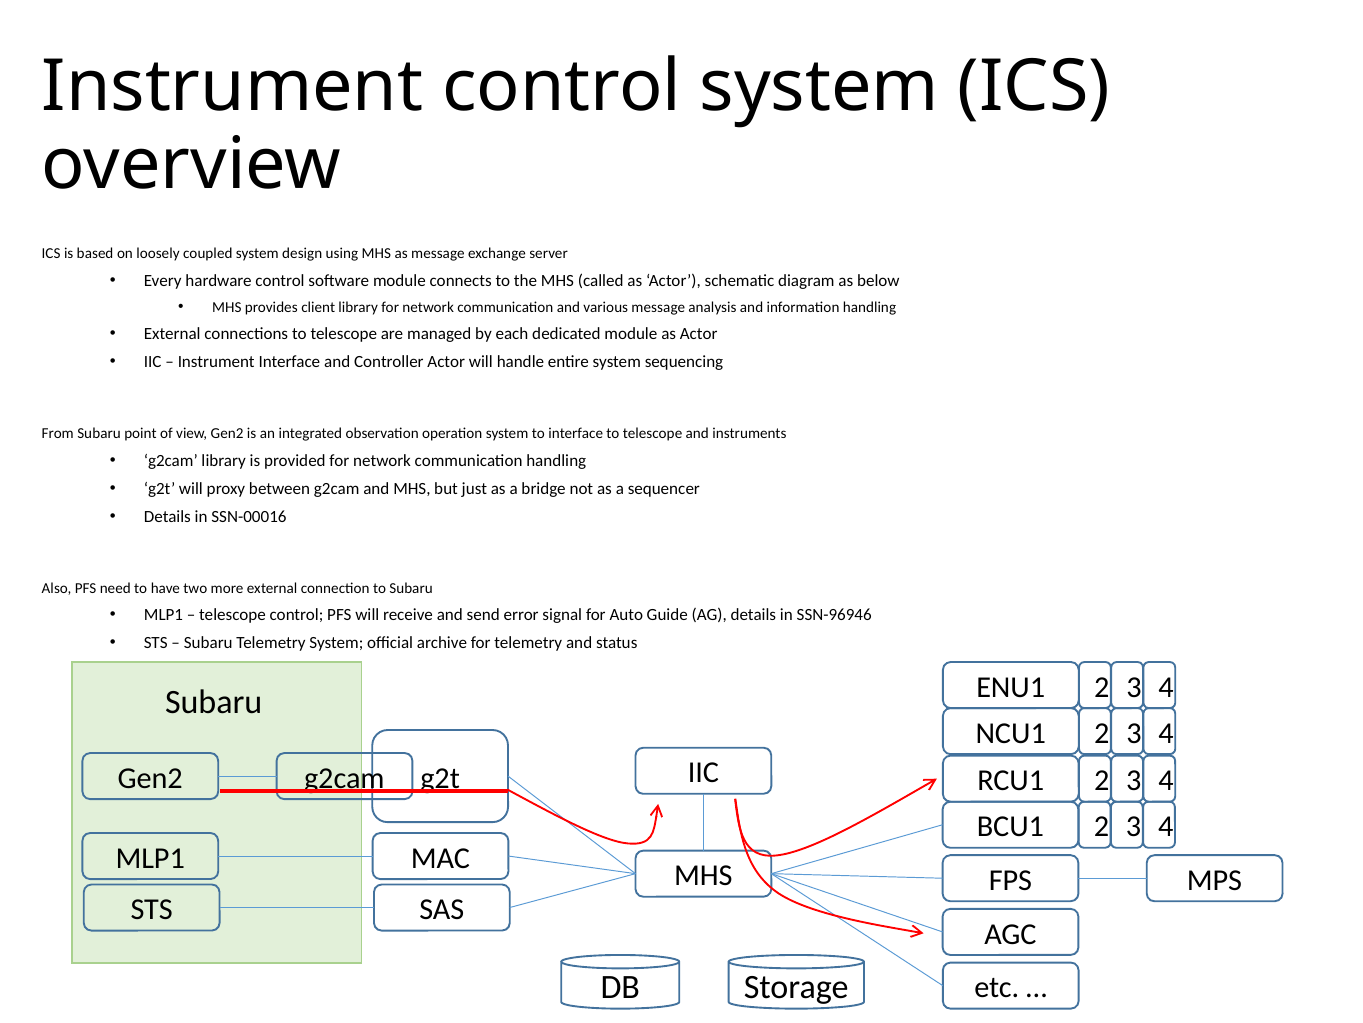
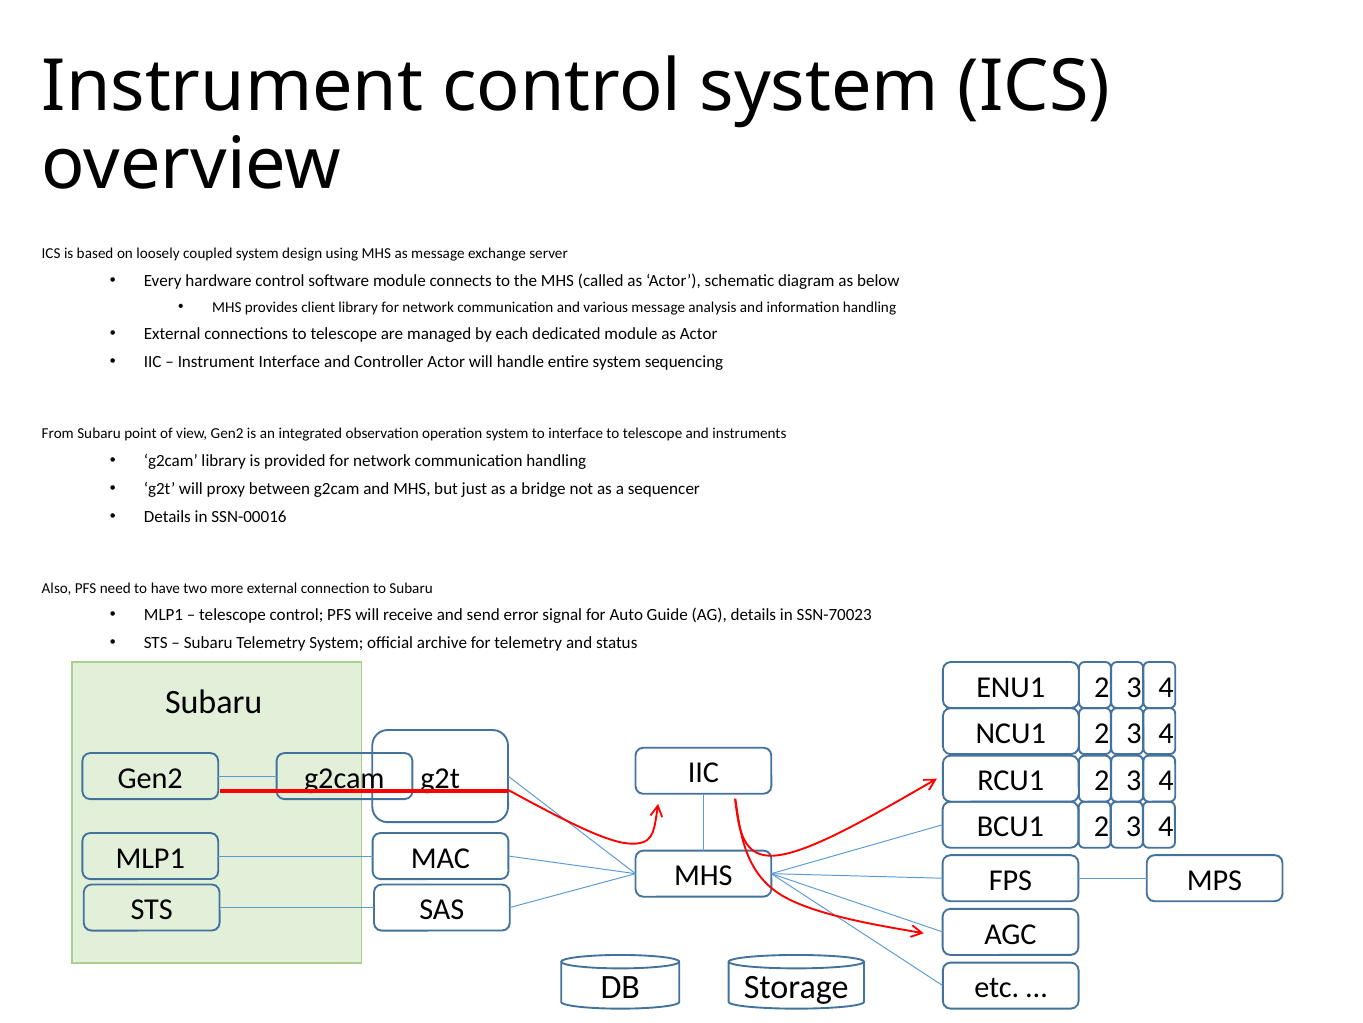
SSN-96946: SSN-96946 -> SSN-70023 (834, 614)
